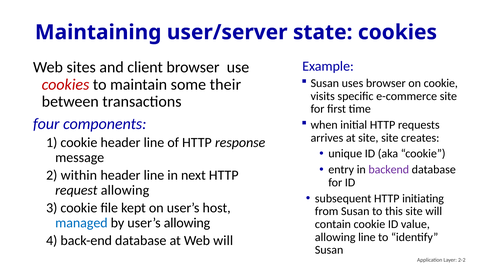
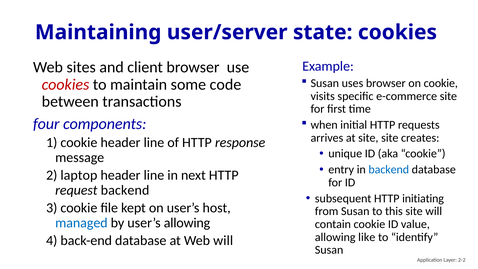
their: their -> code (225, 84)
backend colour: purple -> blue (389, 170)
within: within -> laptop (79, 175)
request allowing: allowing -> backend (125, 190)
allowing line: line -> like (367, 237)
